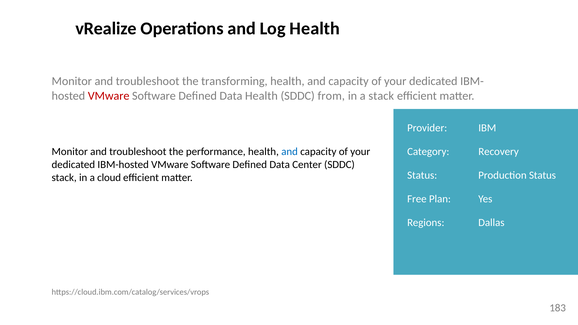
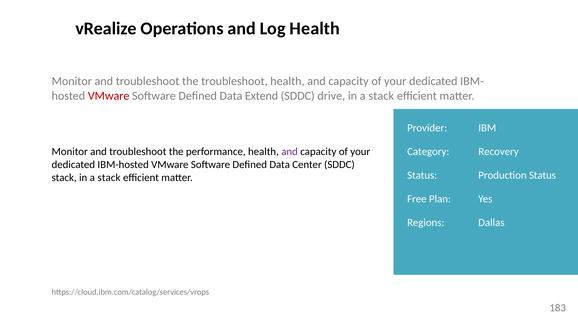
the transforming: transforming -> troubleshoot (234, 81)
Data Health: Health -> Extend (262, 96)
from: from -> drive (331, 96)
and colour: blue -> purple (290, 152)
stack in a cloud: cloud -> stack (109, 178)
